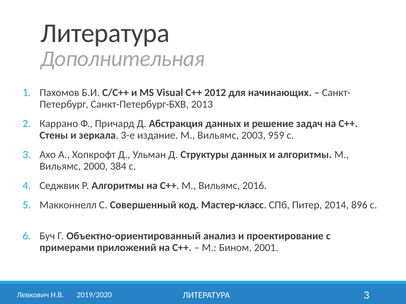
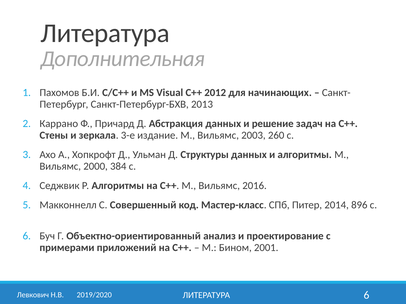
959: 959 -> 260 (276, 135)
ЛИТЕРАТУРА 3: 3 -> 6 (366, 296)
